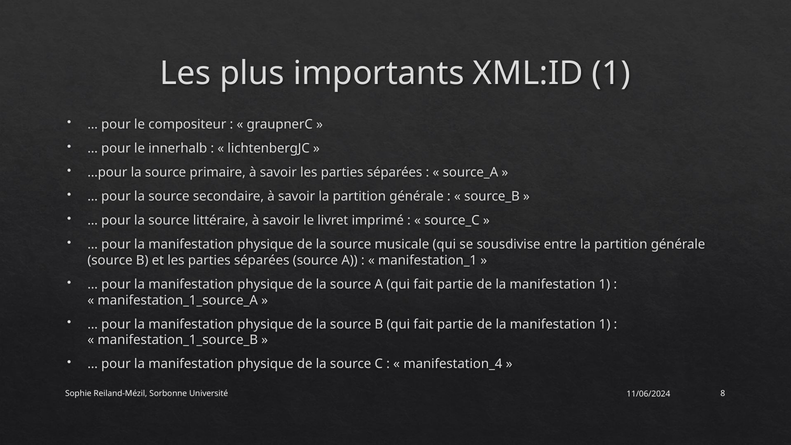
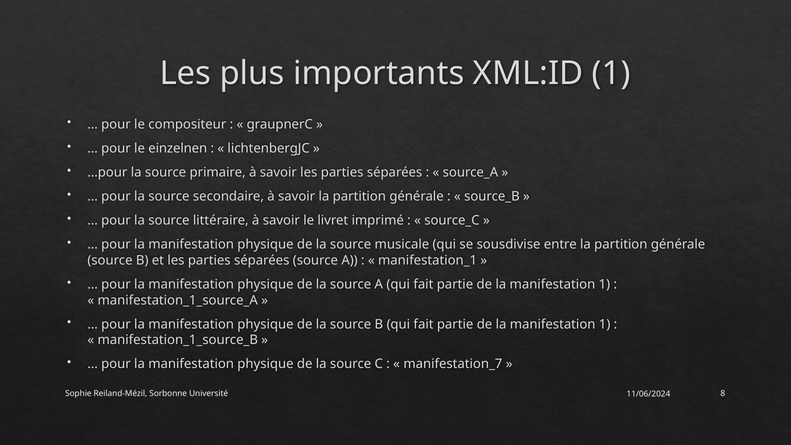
innerhalb: innerhalb -> einzelnen (178, 148)
manifestation_4: manifestation_4 -> manifestation_7 (453, 364)
